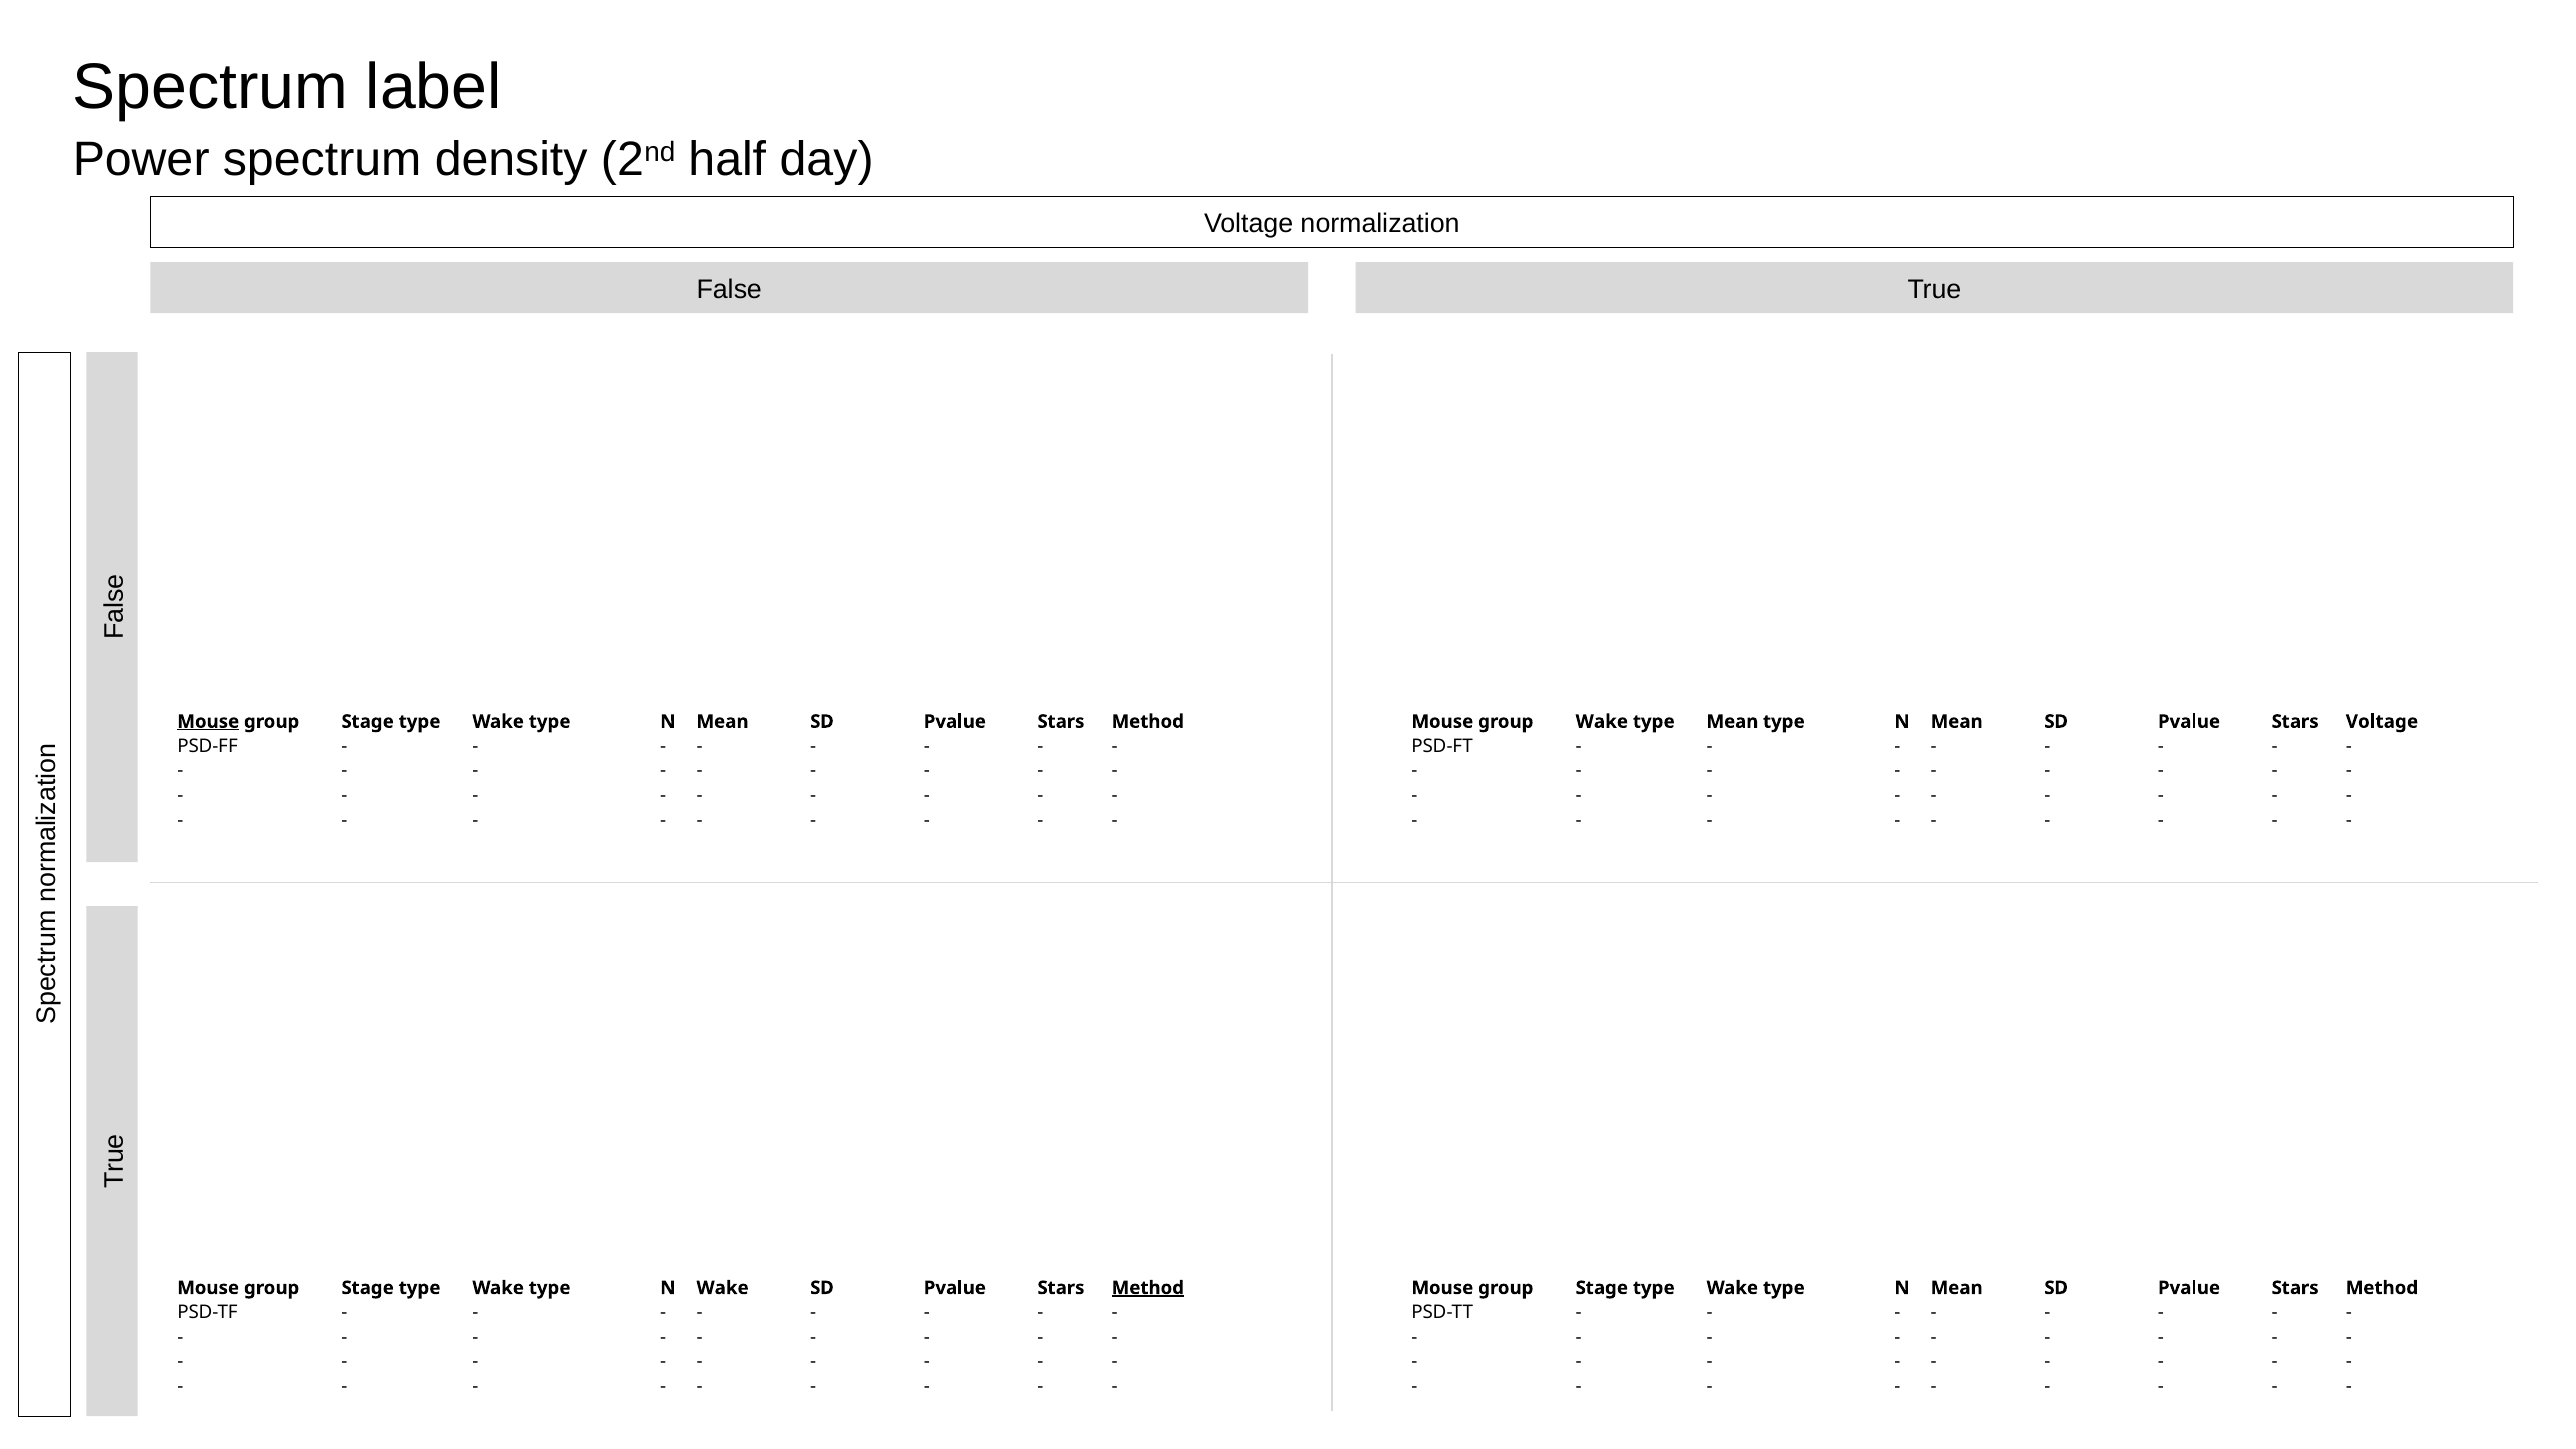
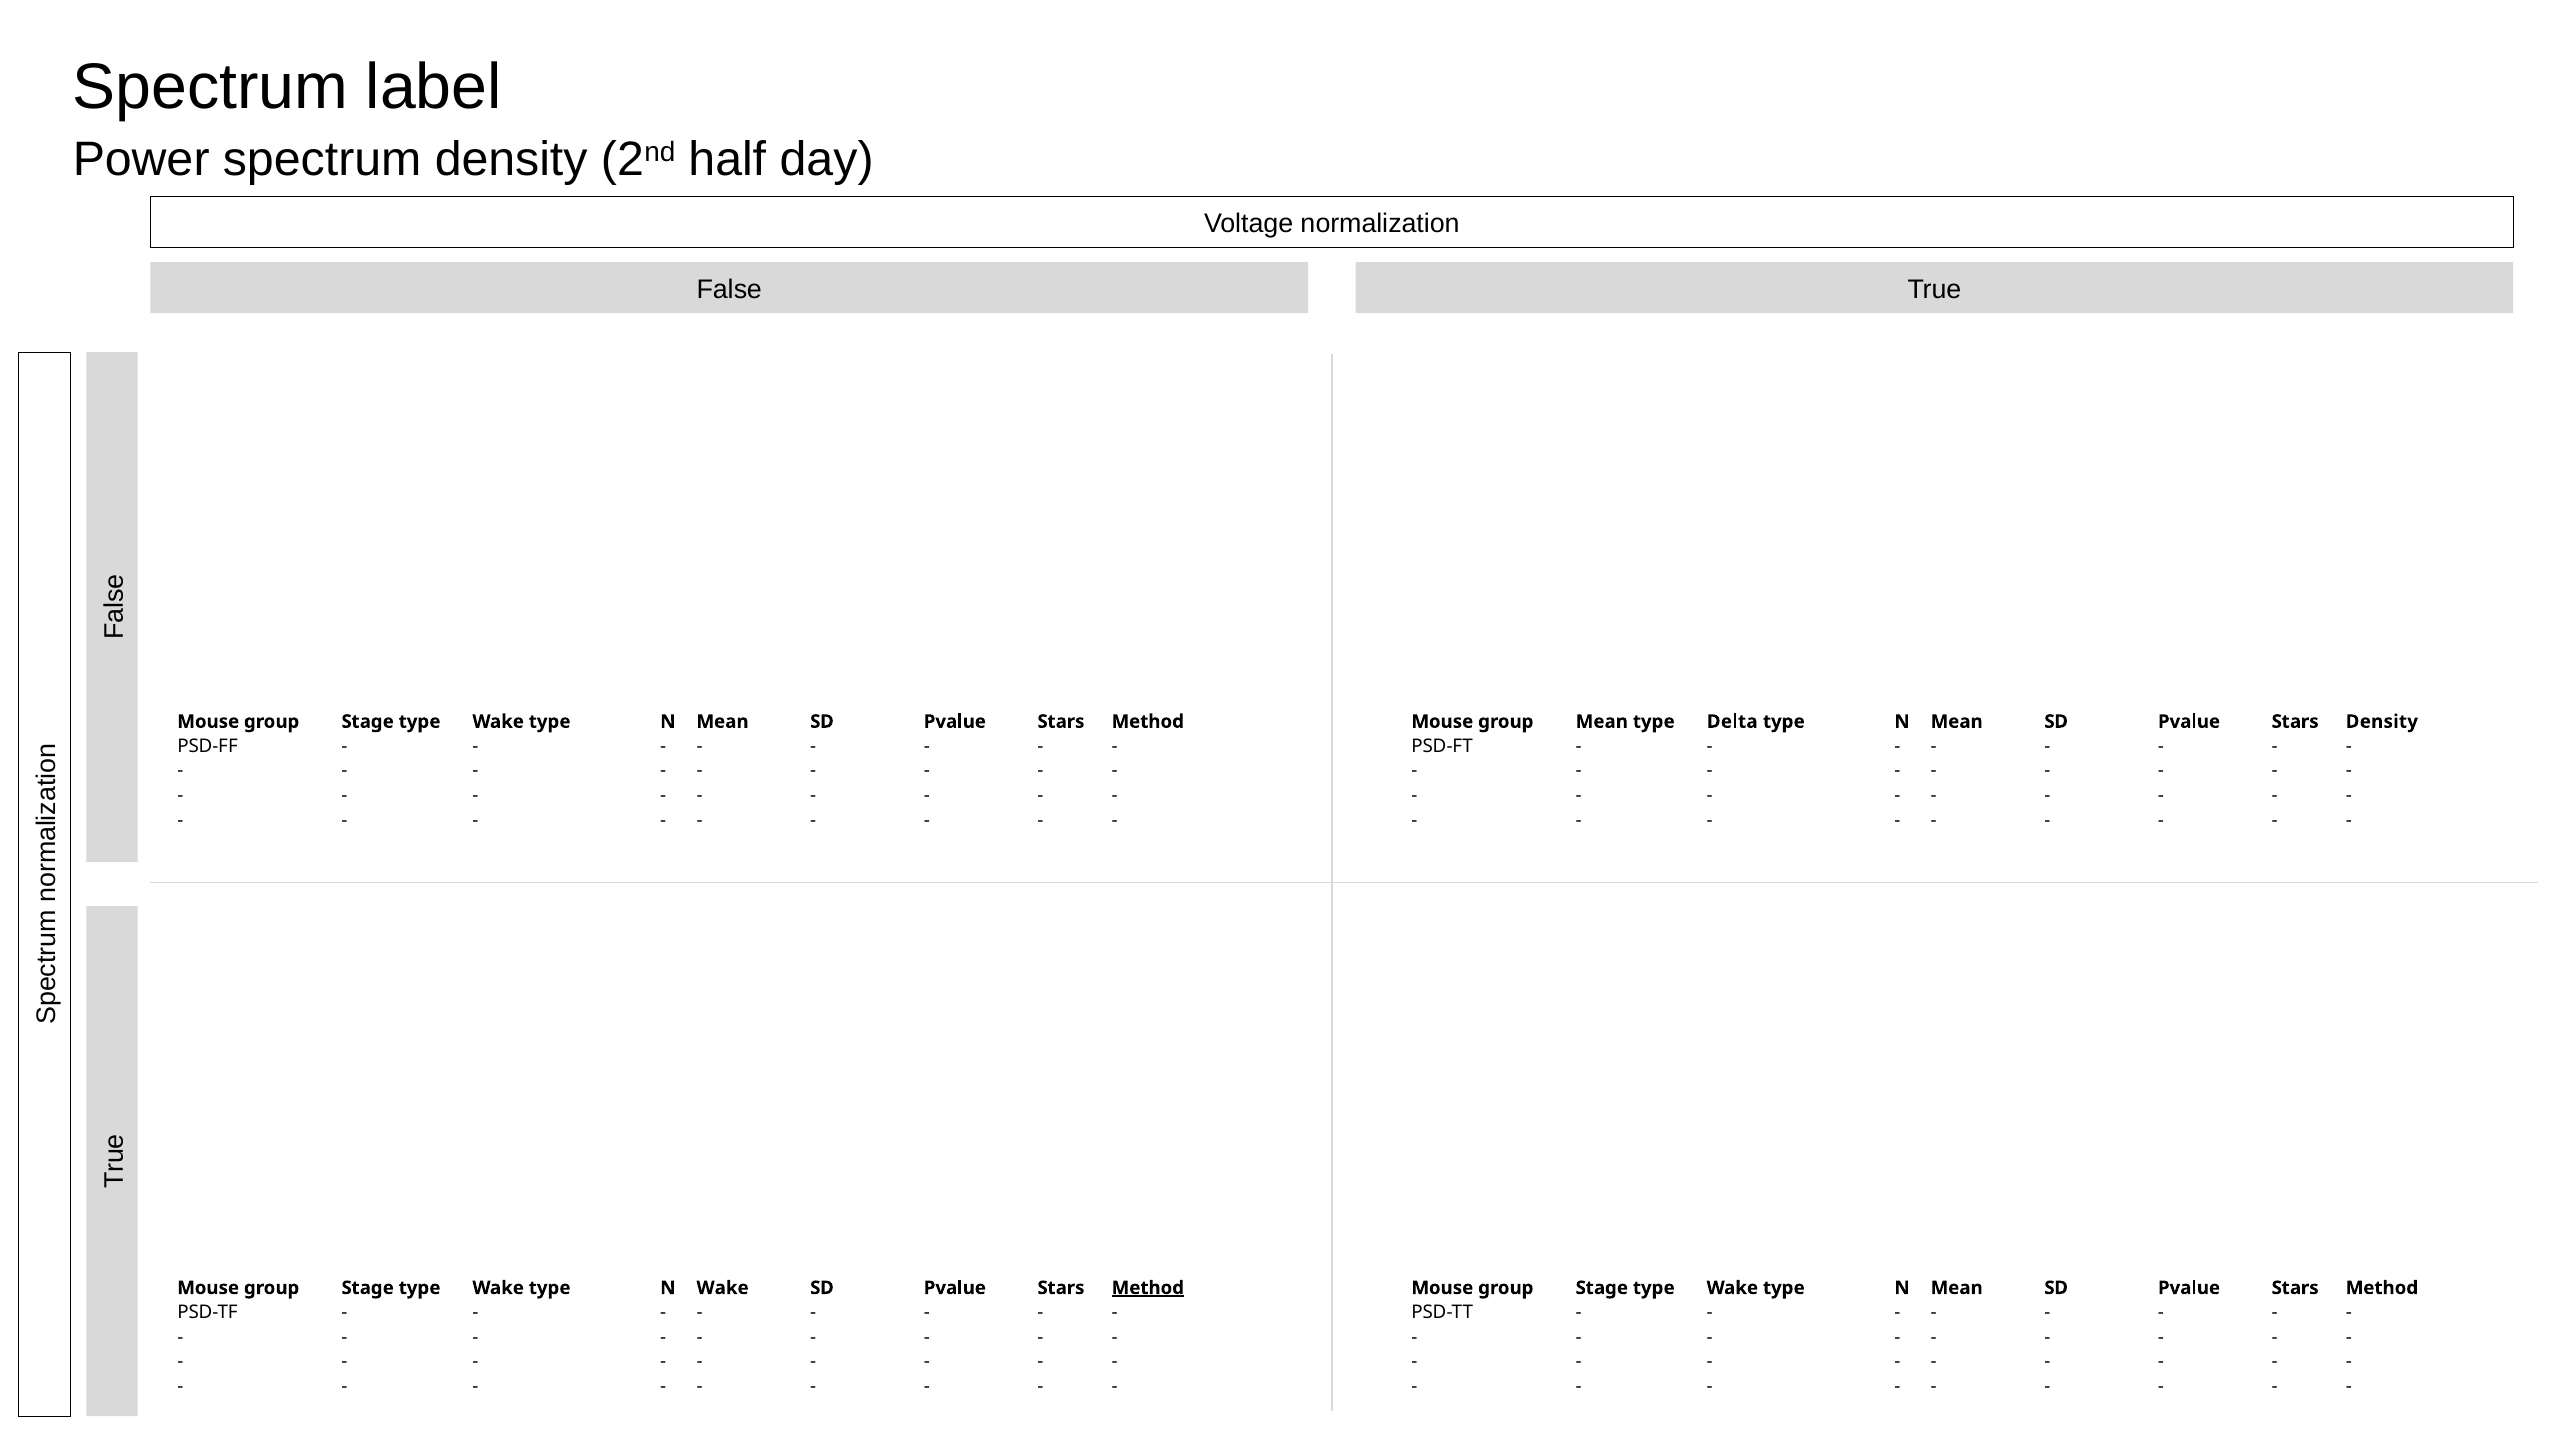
Mouse underline: present -> none (208, 722)
group Wake: Wake -> Mean (1602, 722)
type Mean: Mean -> Delta (1732, 722)
Stars Voltage: Voltage -> Density (2382, 722)
